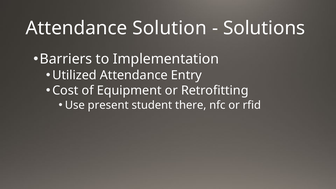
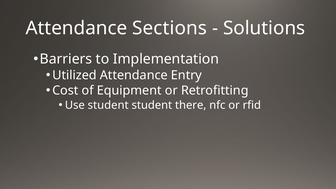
Solution: Solution -> Sections (170, 28)
Use present: present -> student (108, 105)
